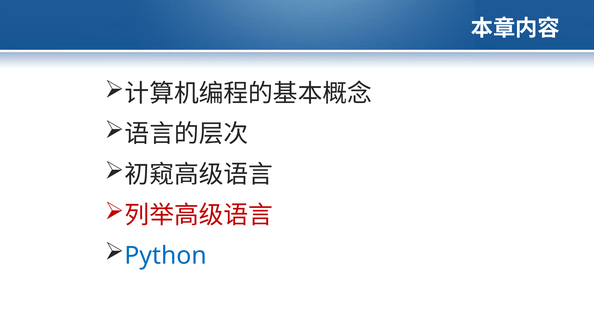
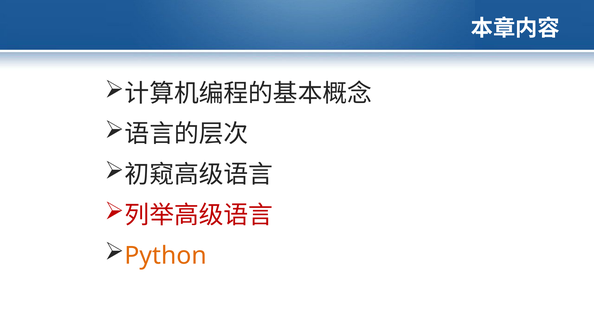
Python colour: blue -> orange (166, 256)
